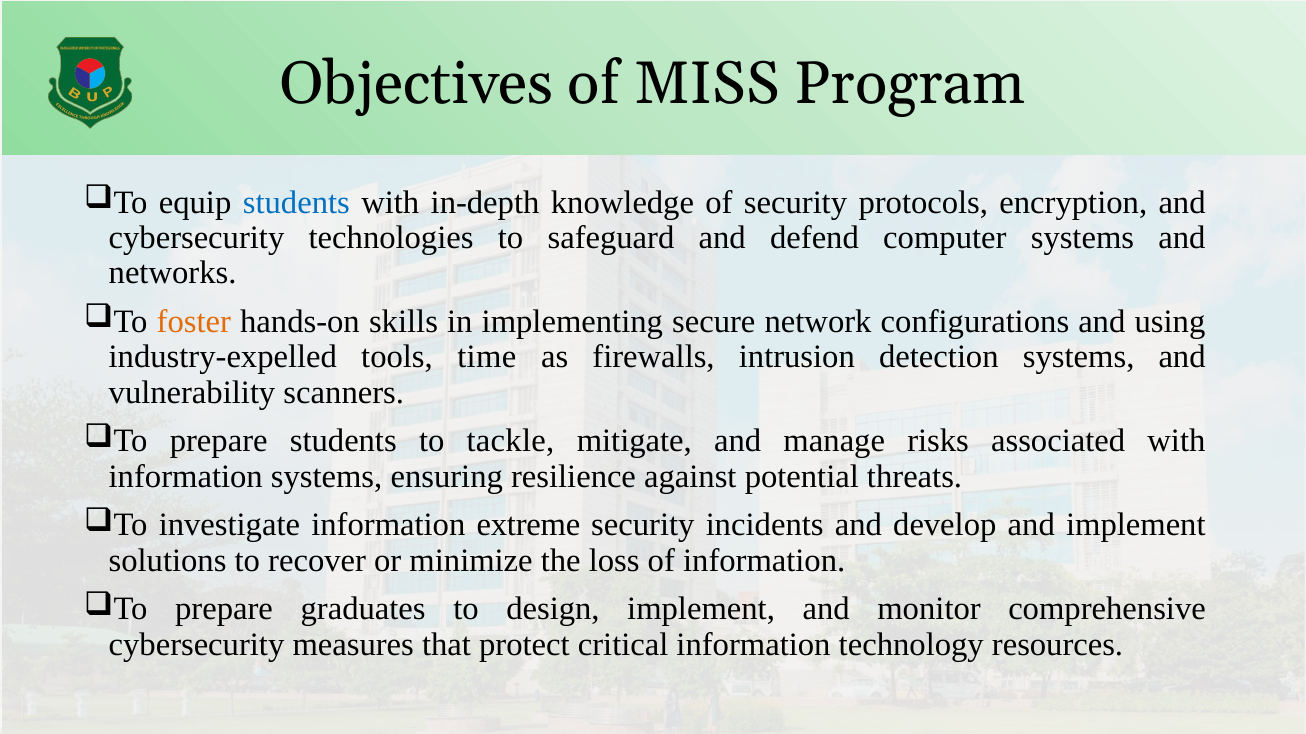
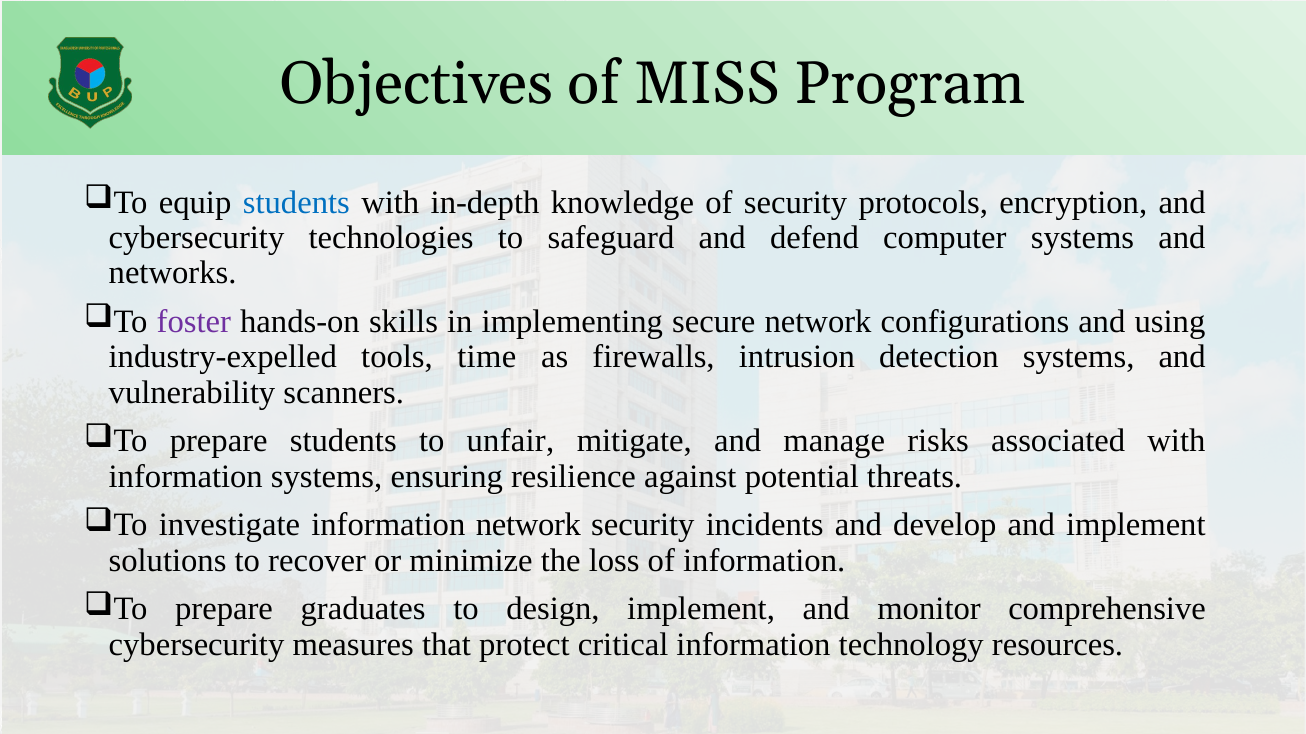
foster colour: orange -> purple (194, 322)
tackle: tackle -> unfair (510, 441)
information extreme: extreme -> network (528, 526)
